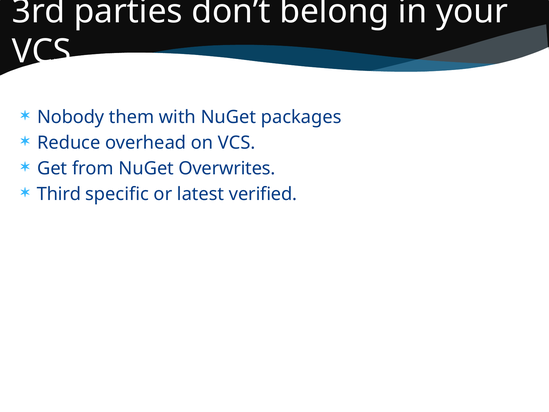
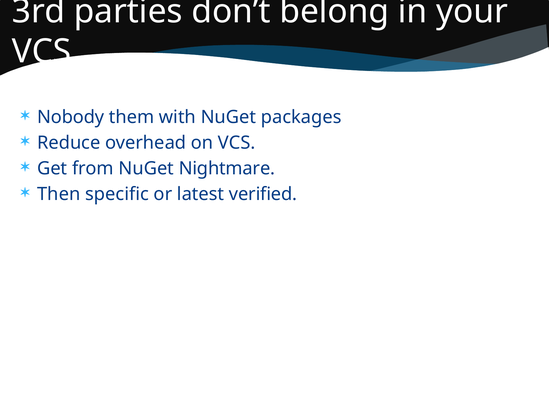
Overwrites: Overwrites -> Nightmare (227, 168)
Third: Third -> Then (59, 194)
